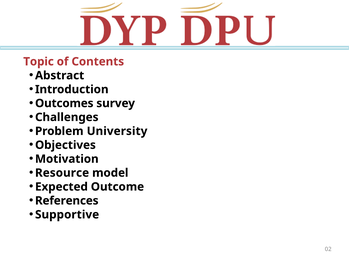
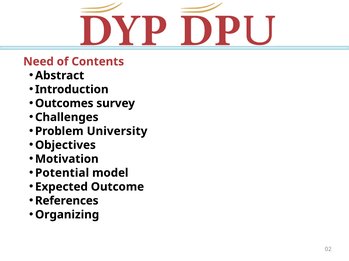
Topic: Topic -> Need (39, 62)
Resource: Resource -> Potential (62, 173)
Supportive: Supportive -> Organizing (67, 215)
